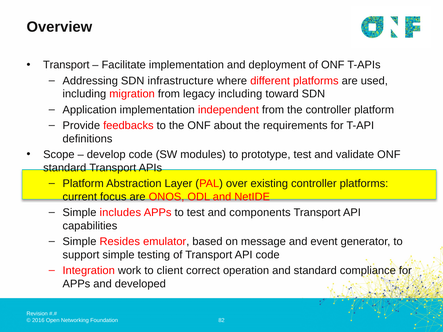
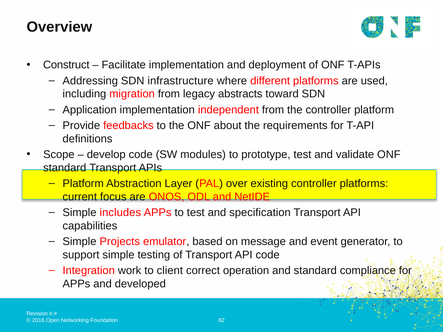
Transport: Transport -> Construct (66, 65)
legacy including: including -> abstracts (240, 94)
components: components -> specification (260, 213)
Resides: Resides -> Projects (120, 242)
